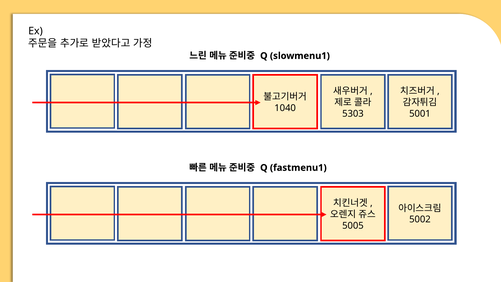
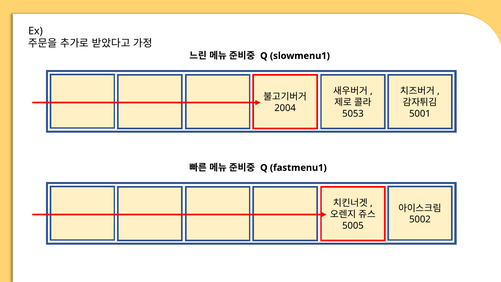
1040: 1040 -> 2004 (285, 108)
5303: 5303 -> 5053 (353, 114)
